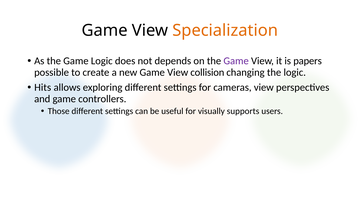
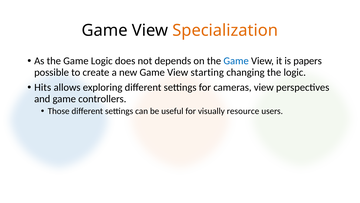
Game colour: purple -> blue (236, 61)
collision: collision -> starting (207, 72)
supports: supports -> resource (243, 111)
